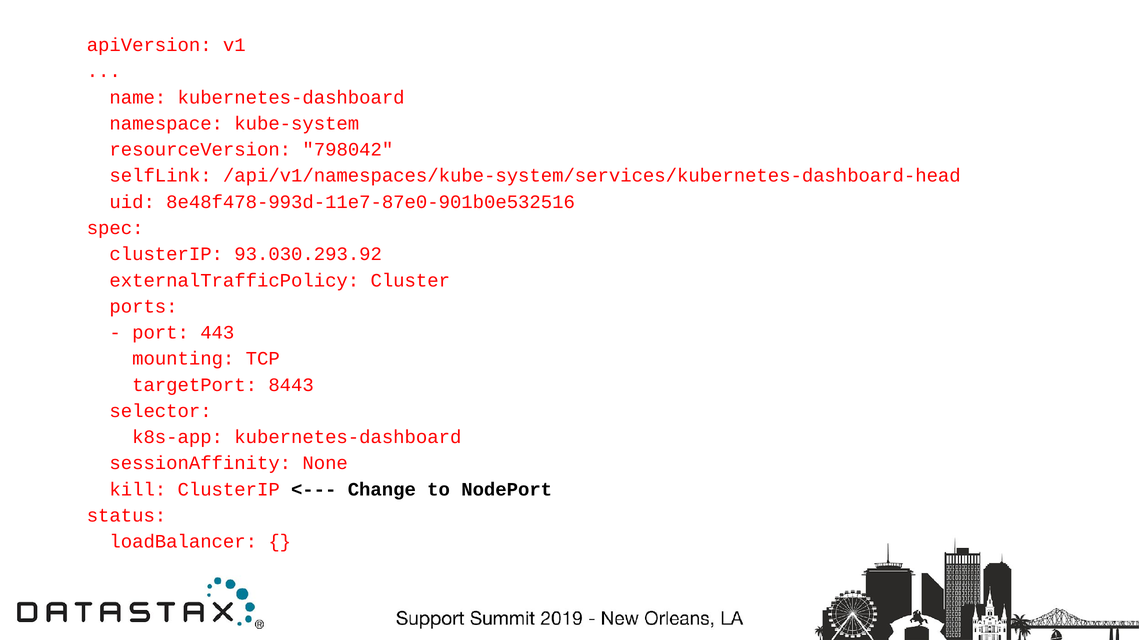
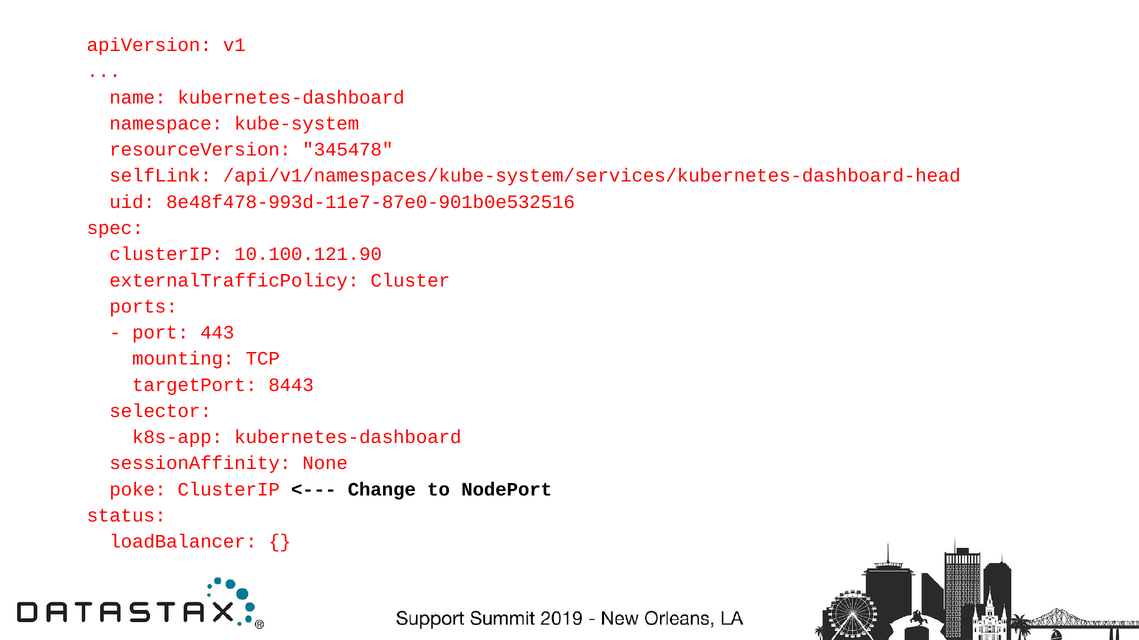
798042: 798042 -> 345478 (348, 150)
93.030.293.92: 93.030.293.92 -> 10.100.121.90 (308, 254)
kill: kill -> poke (138, 490)
